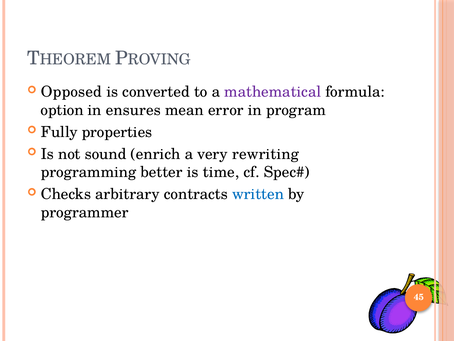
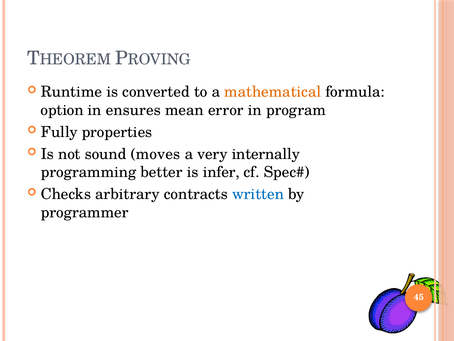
Opposed: Opposed -> Runtime (71, 92)
mathematical colour: purple -> orange (273, 92)
enrich: enrich -> moves (156, 154)
rewriting: rewriting -> internally (266, 154)
time: time -> infer (221, 172)
